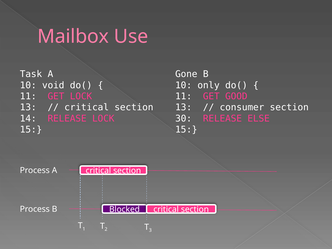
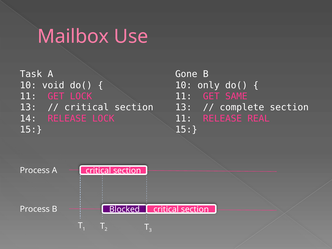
GOOD: GOOD -> SAME (236, 96)
consumer: consumer -> complete (242, 107)
30: 30 -> 11 (184, 118)
ELSE: ELSE -> REAL (259, 118)
